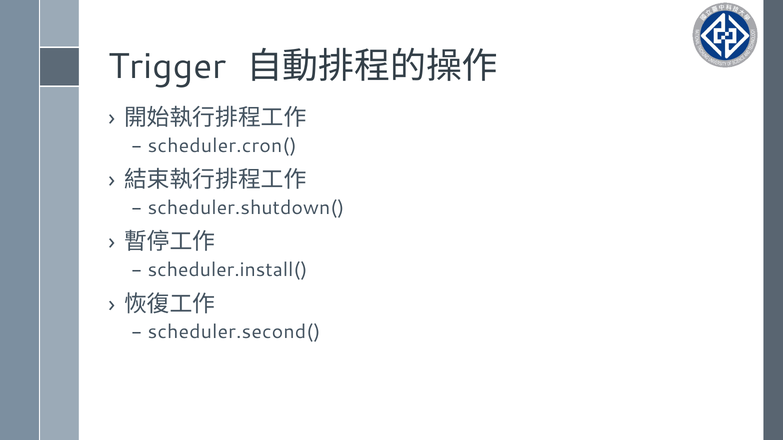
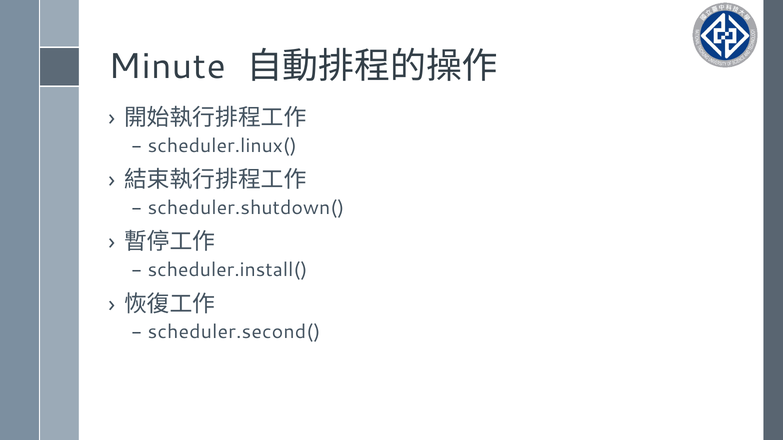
Trigger: Trigger -> Minute (167, 67)
scheduler.cron(: scheduler.cron( -> scheduler.linux( (222, 146)
